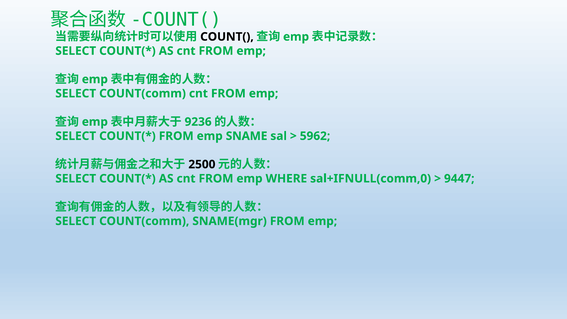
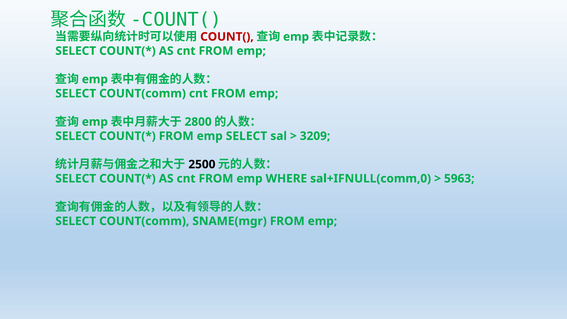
COUNT( colour: black -> red (227, 37)
9236: 9236 -> 2800 (198, 122)
emp SNAME: SNAME -> SELECT (246, 136)
5962: 5962 -> 3209 (315, 136)
9447: 9447 -> 5963 (459, 179)
